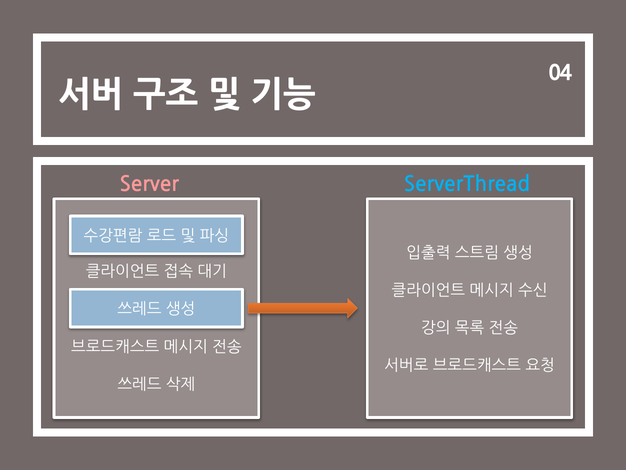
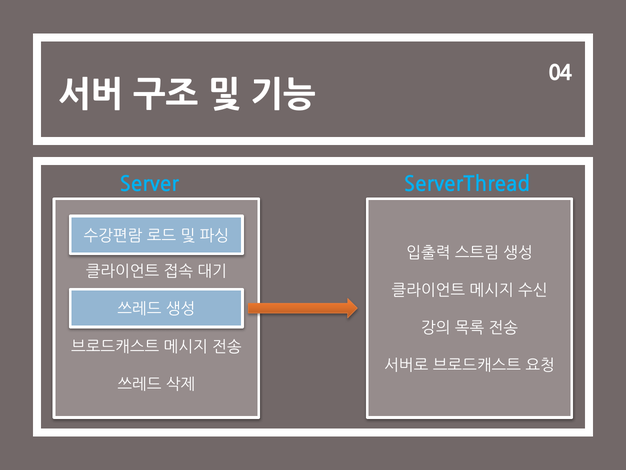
Server colour: pink -> light blue (149, 184)
